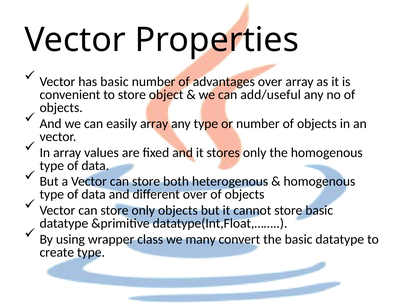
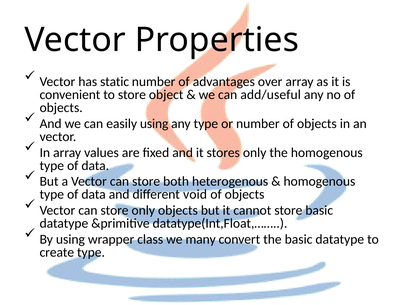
has basic: basic -> static (115, 82)
easily array: array -> using (154, 123)
different over: over -> void (195, 194)
